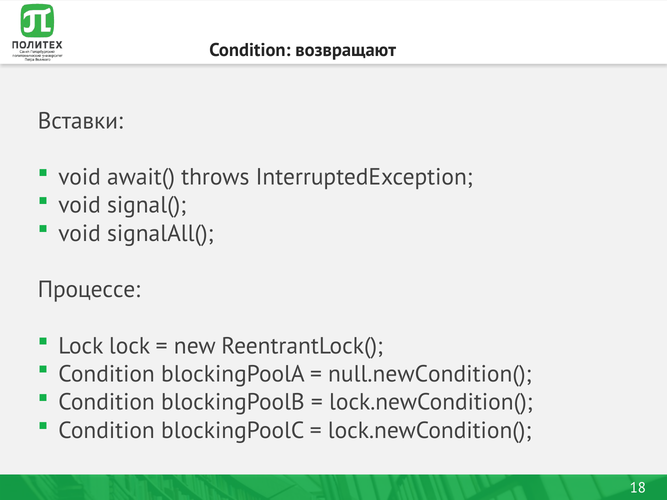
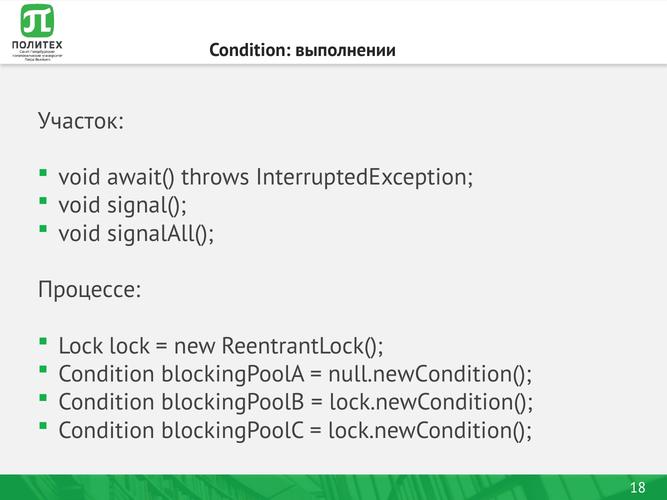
возвращают: возвращают -> выполнении (346, 50)
Вставки: Вставки -> Участок (80, 121)
